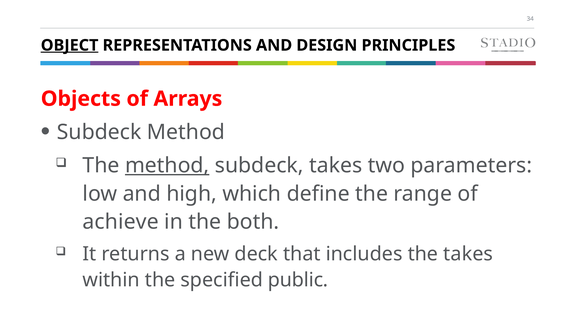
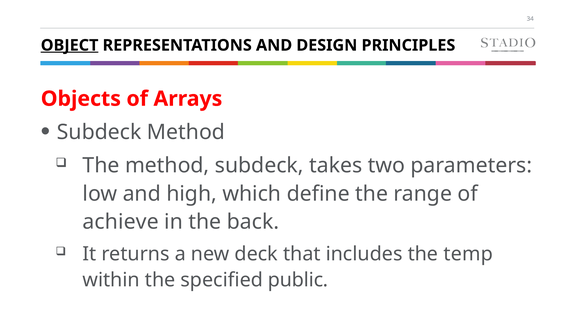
method underline: present -> none (167, 166)
both: both -> back (253, 222)
the takes: takes -> temp (468, 254)
